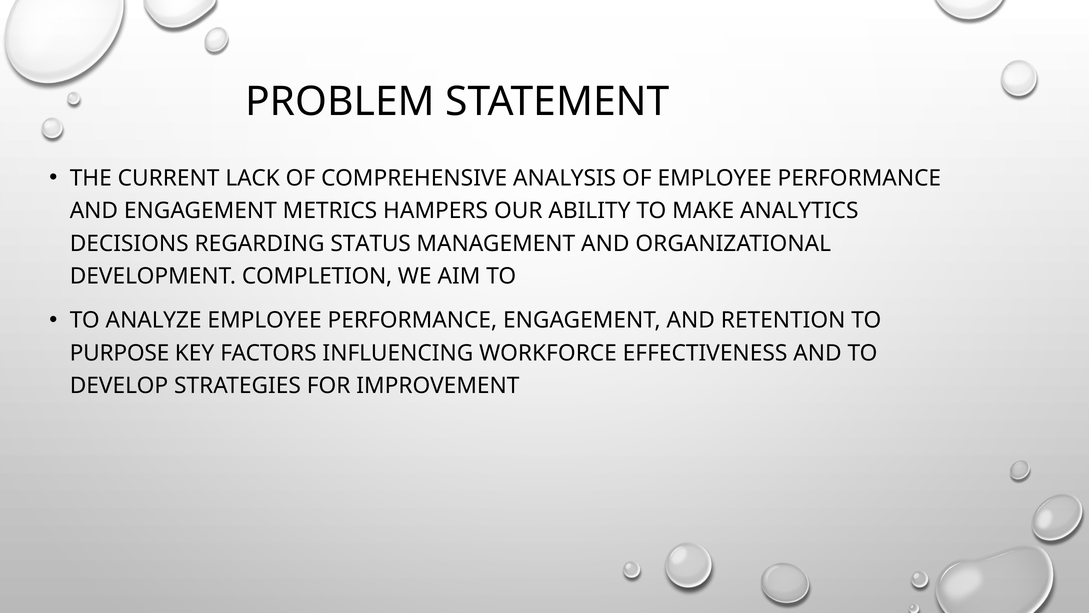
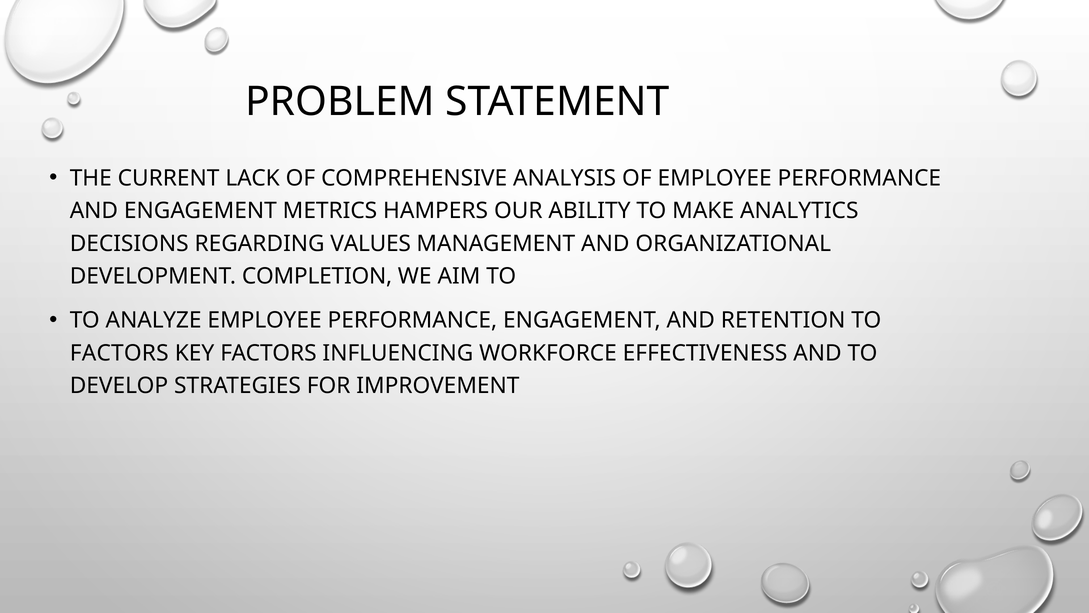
STATUS: STATUS -> VALUES (371, 243)
PURPOSE: PURPOSE -> FACTORS (119, 353)
